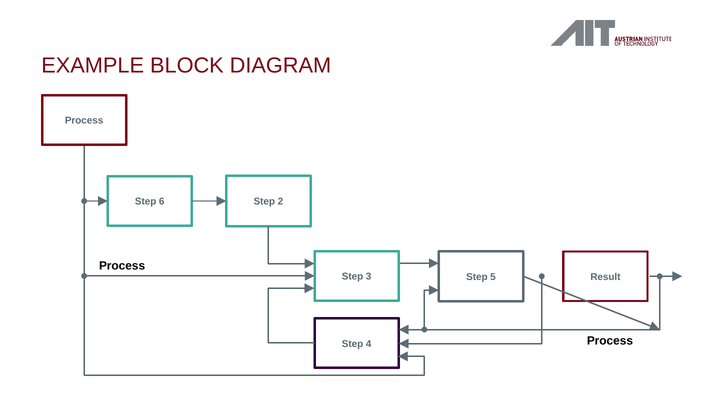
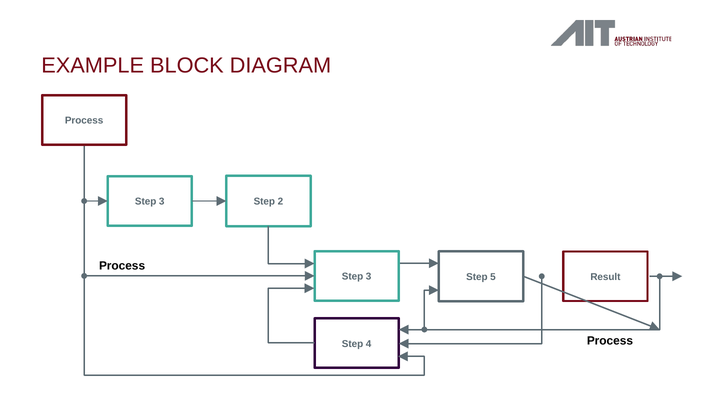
6: 6 -> 3 (162, 202)
